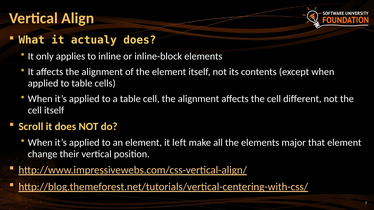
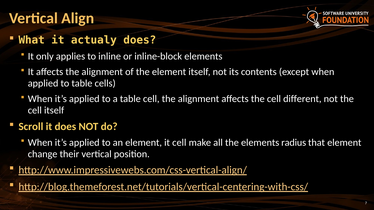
it left: left -> cell (179, 143)
major: major -> radius (294, 143)
